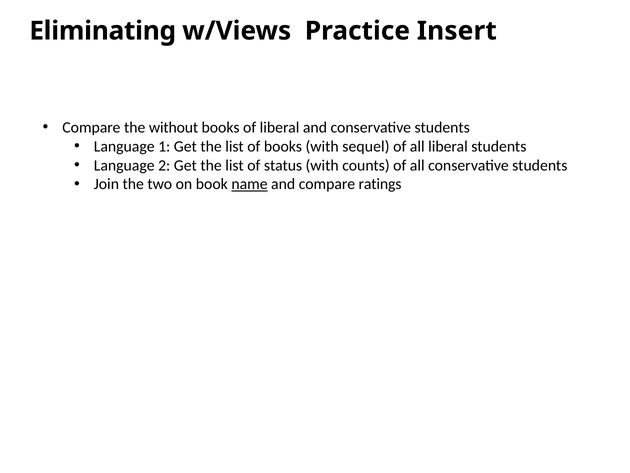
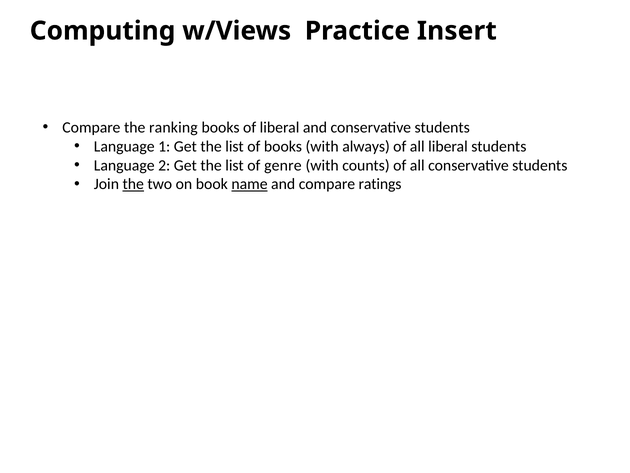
Eliminating: Eliminating -> Computing (103, 31)
without: without -> ranking (173, 127)
sequel: sequel -> always (366, 146)
status: status -> genre (283, 165)
the underline: none -> present (133, 184)
